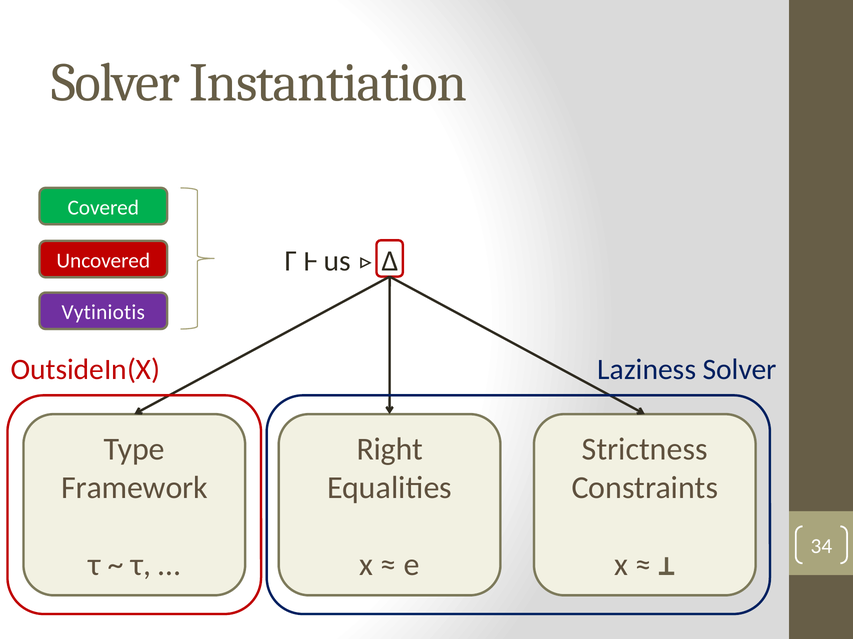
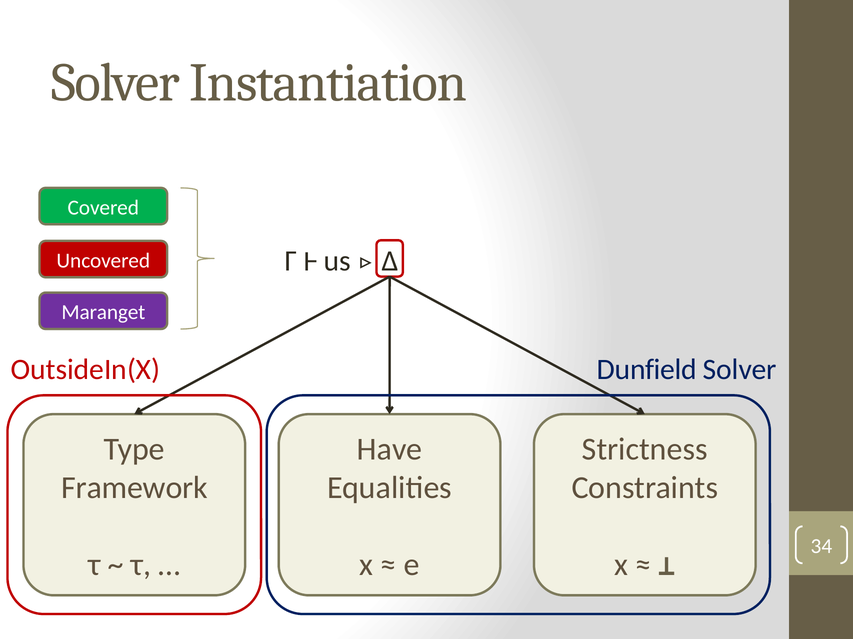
Vytiniotis: Vytiniotis -> Maranget (103, 313)
Laziness: Laziness -> Dunfield (647, 370)
Right: Right -> Have (390, 450)
